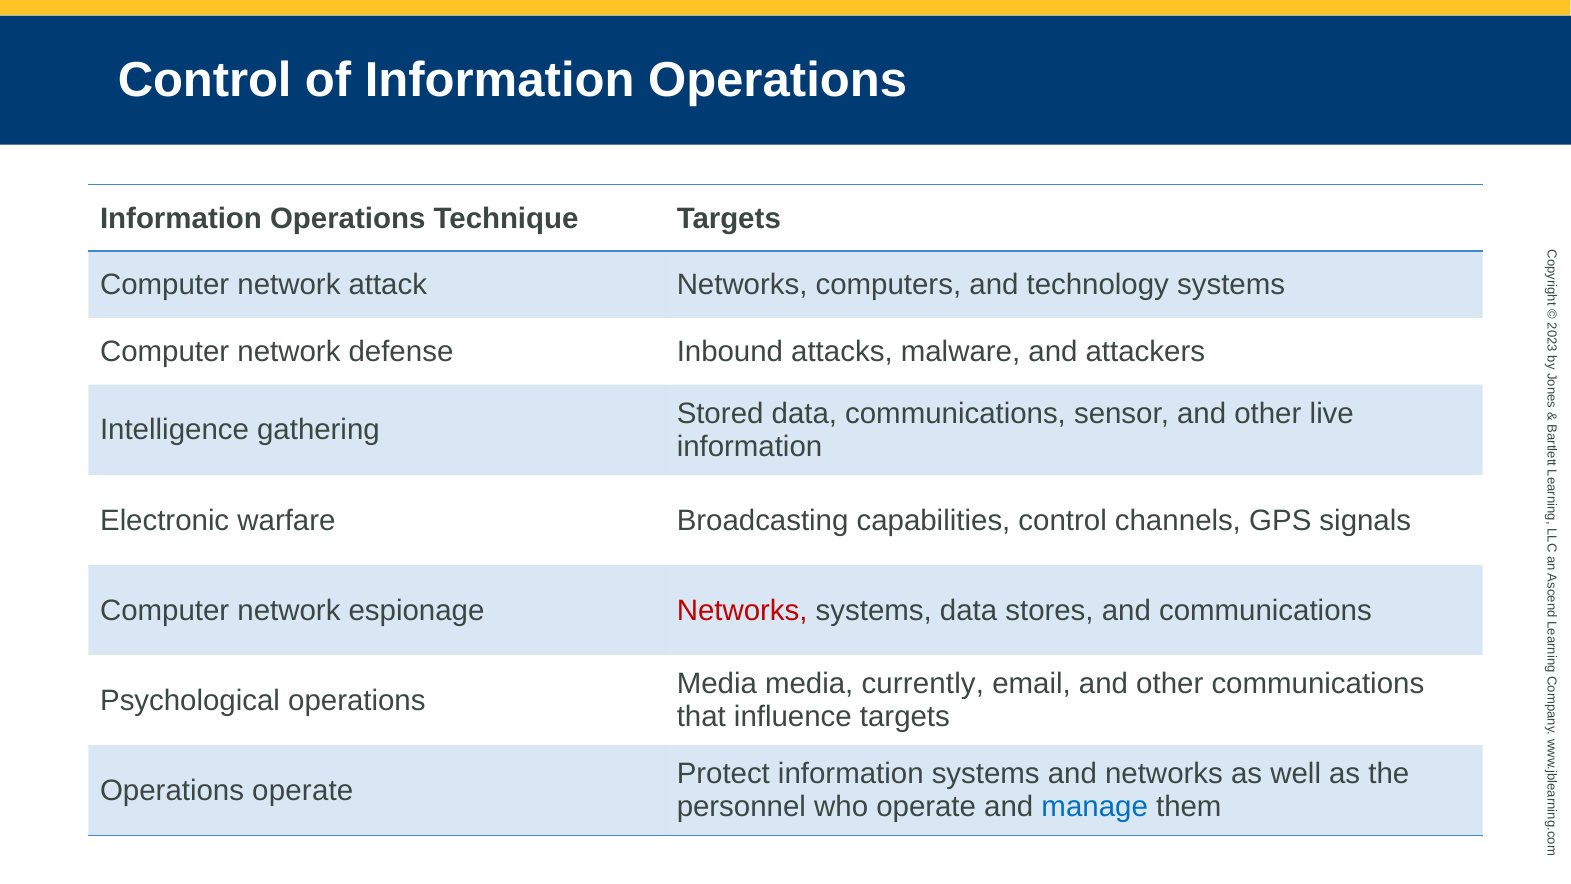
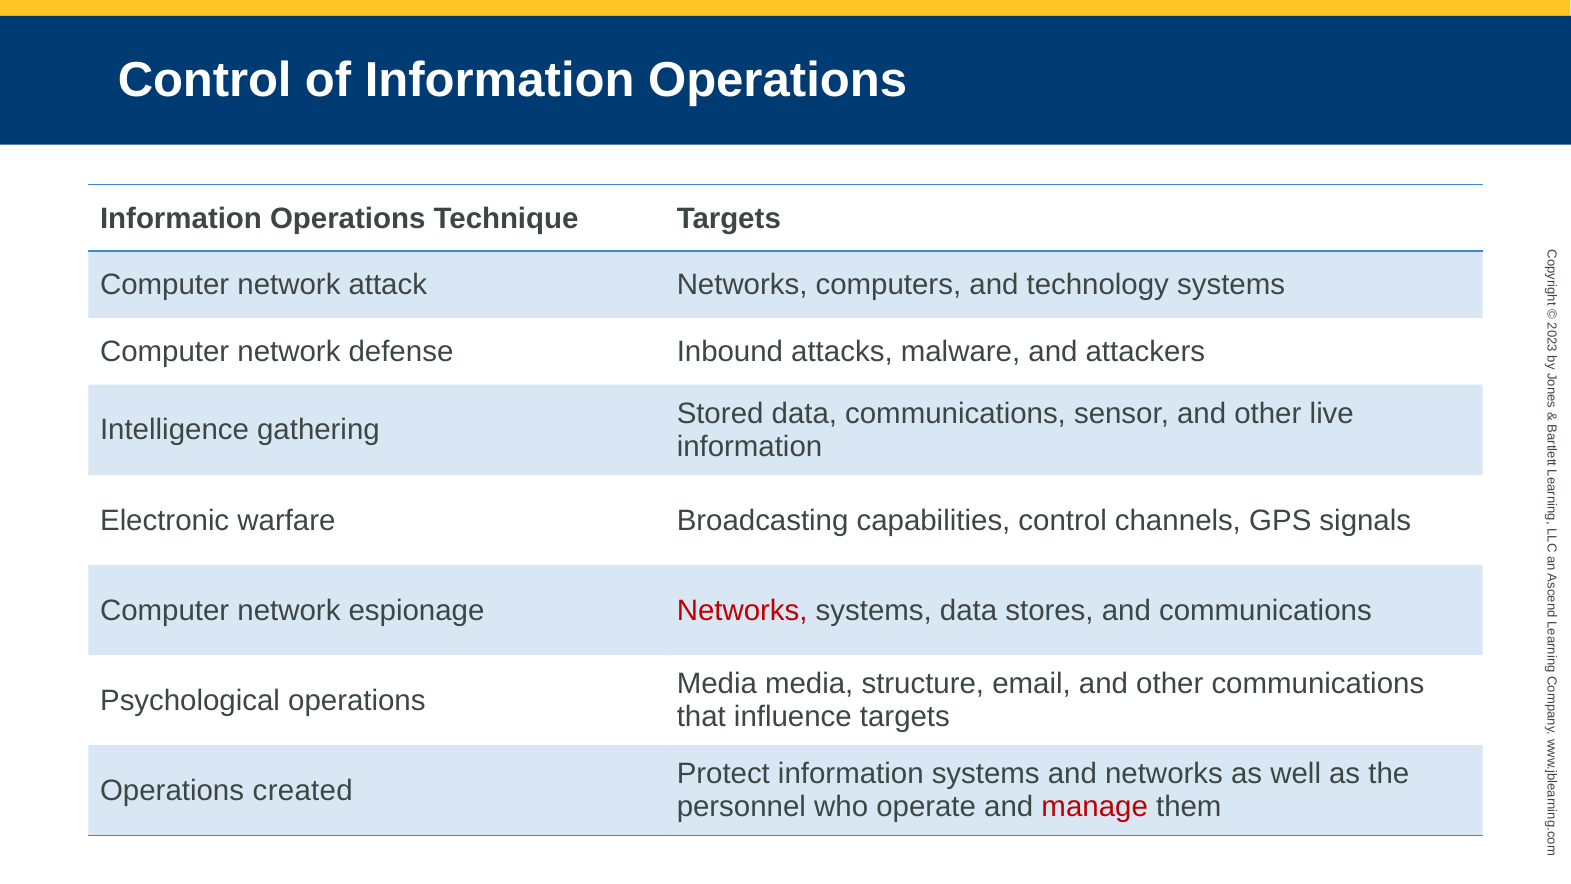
currently: currently -> structure (923, 684)
Operations operate: operate -> created (303, 790)
manage colour: blue -> red (1095, 807)
